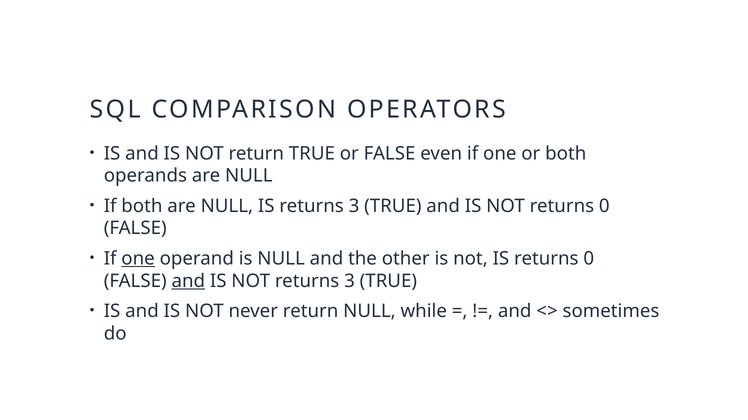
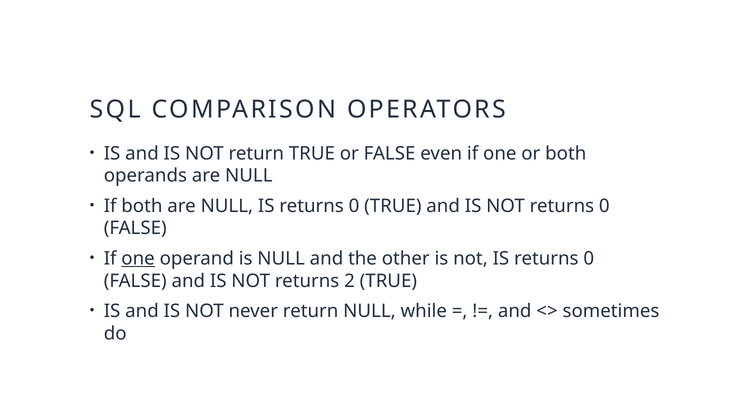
NULL IS returns 3: 3 -> 0 (354, 206)
and underline: present -> none (188, 281)
NOT returns 3: 3 -> 2 (350, 281)
